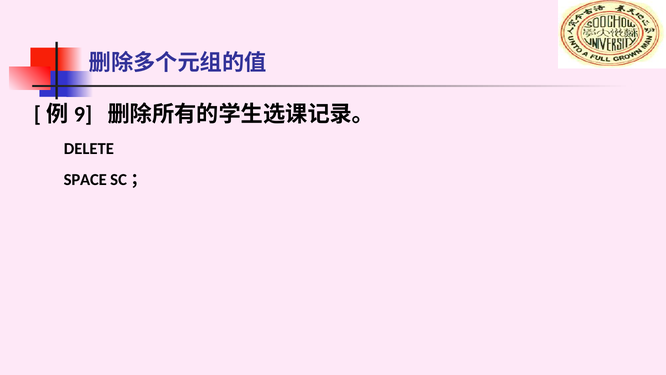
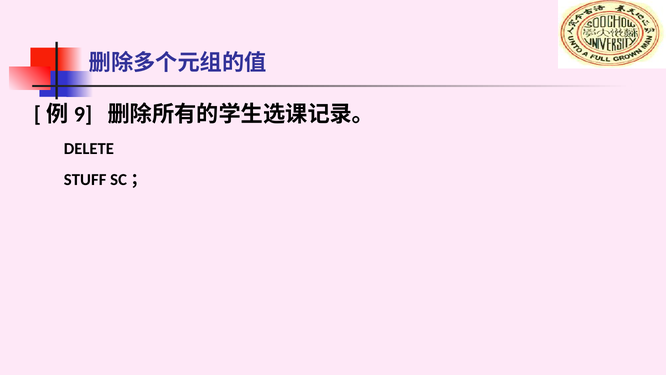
SPACE: SPACE -> STUFF (85, 180)
